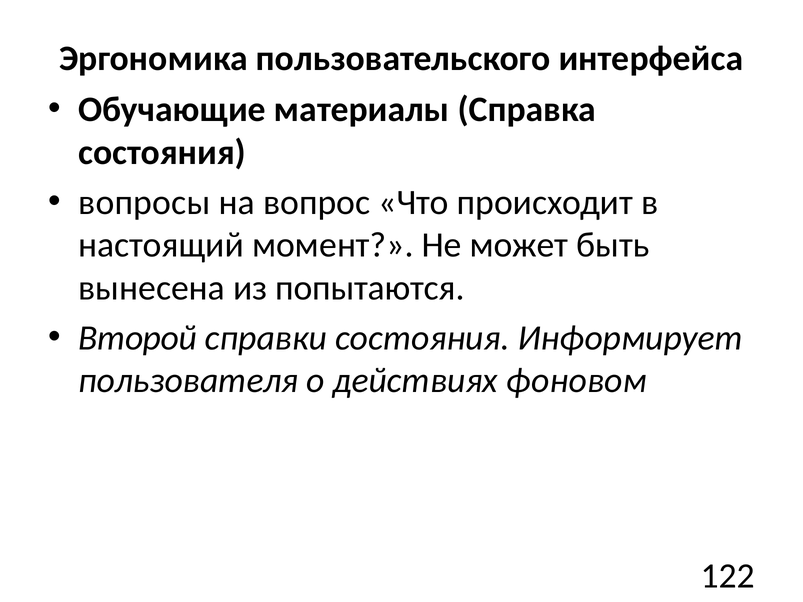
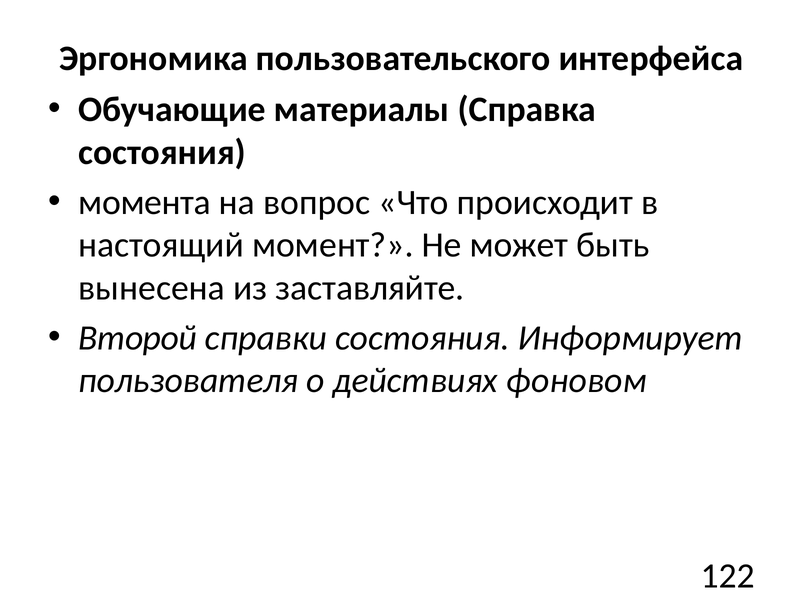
вопросы: вопросы -> момента (145, 202)
попытаются: попытаются -> заставляйте (370, 288)
